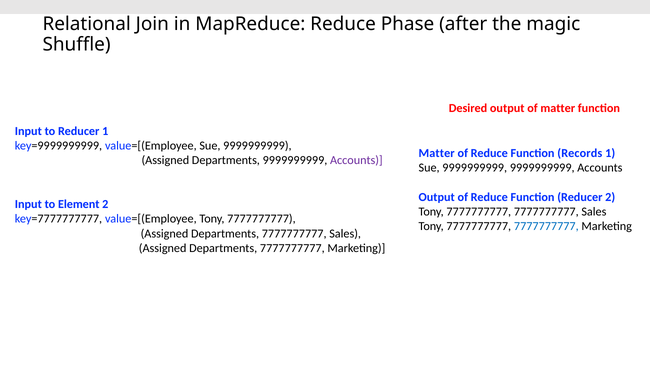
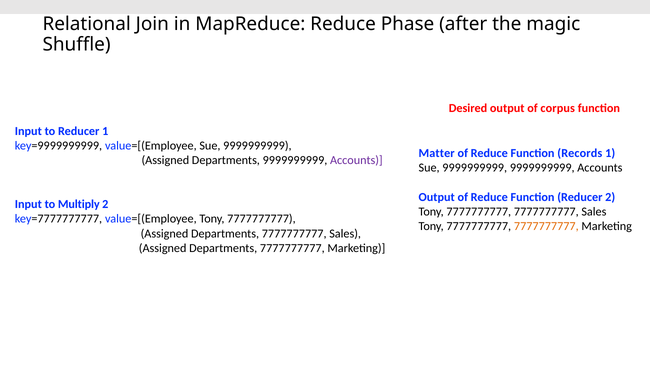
of matter: matter -> corpus (558, 108)
Element: Element -> Multiply (79, 204)
7777777777 colour: blue -> orange (546, 226)
